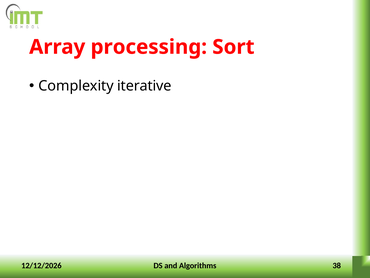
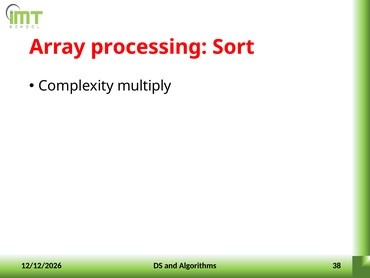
iterative: iterative -> multiply (144, 86)
